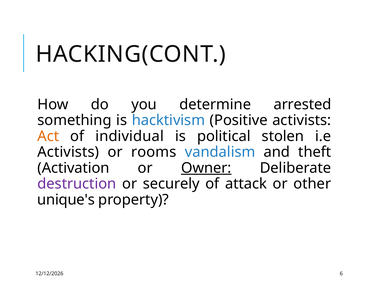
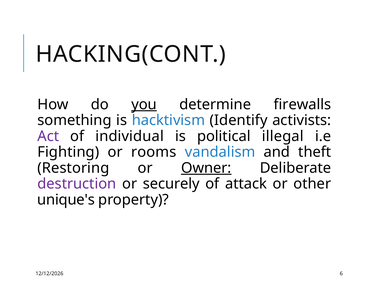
you underline: none -> present (144, 104)
arrested: arrested -> firewalls (302, 104)
Positive: Positive -> Identify (239, 120)
Act colour: orange -> purple (48, 136)
stolen: stolen -> illegal (283, 136)
Activists: Activists -> Fighting (68, 152)
Activation: Activation -> Restoring (73, 168)
